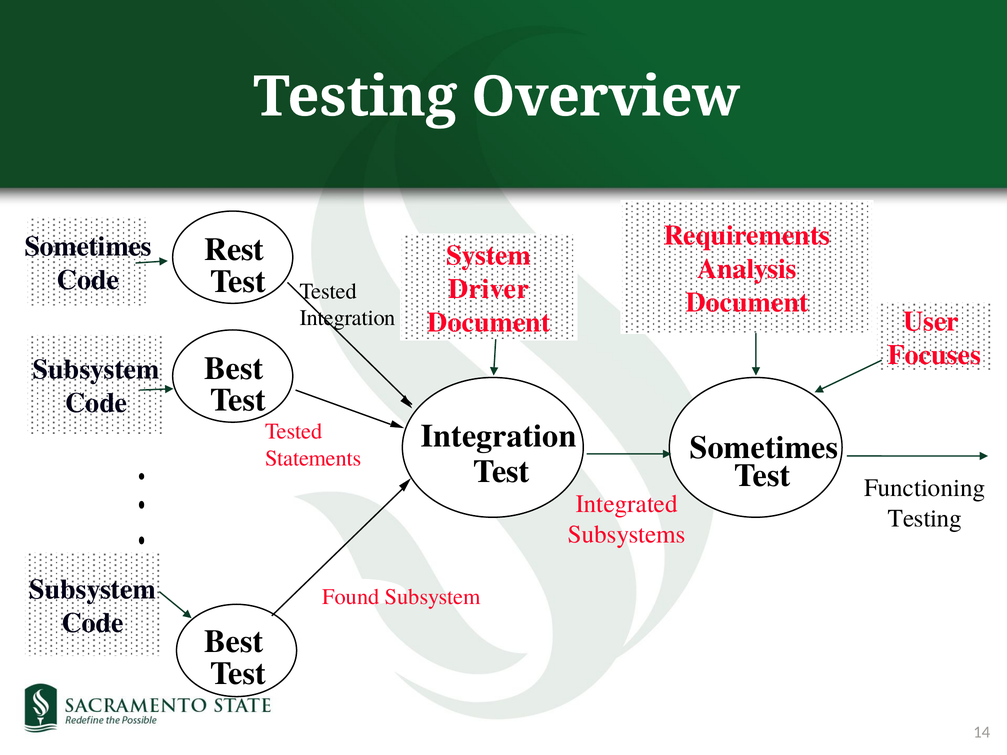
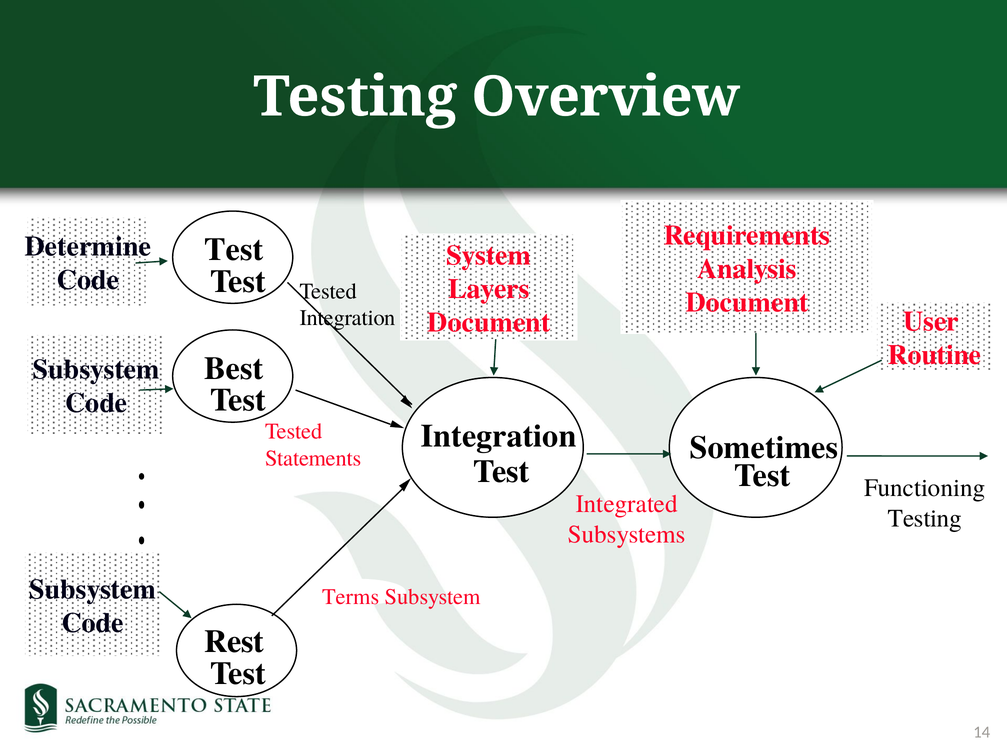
Sometimes: Sometimes -> Determine (88, 247)
Rest: Rest -> Test (234, 250)
Driver: Driver -> Layers (489, 289)
Focuses: Focuses -> Routine (935, 355)
Found: Found -> Terms (351, 597)
Best: Best -> Rest (234, 642)
